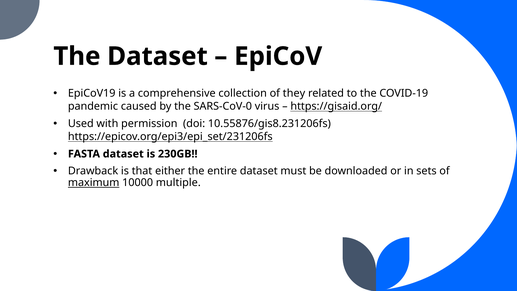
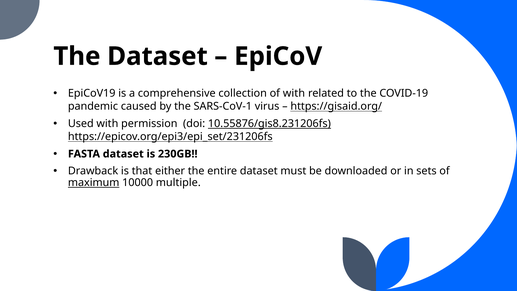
of they: they -> with (294, 93)
SARS-CoV-0: SARS-CoV-0 -> SARS-CoV-1 (223, 106)
10.55876/gis8.231206fs underline: none -> present (269, 124)
